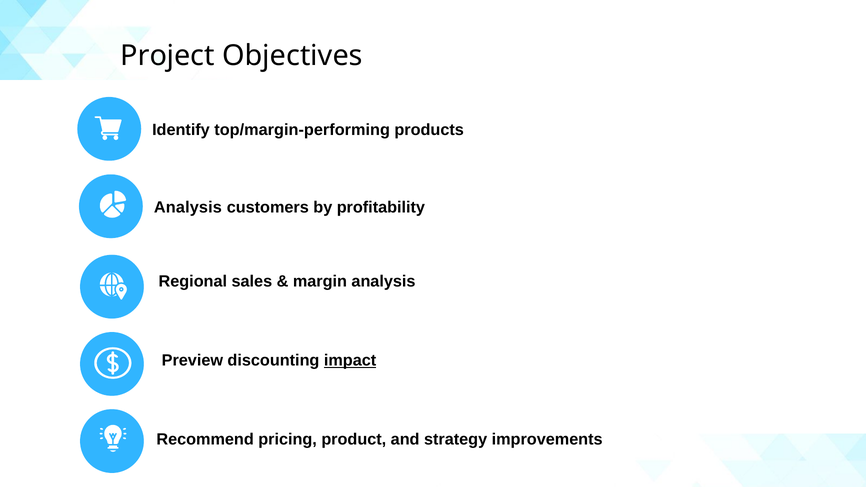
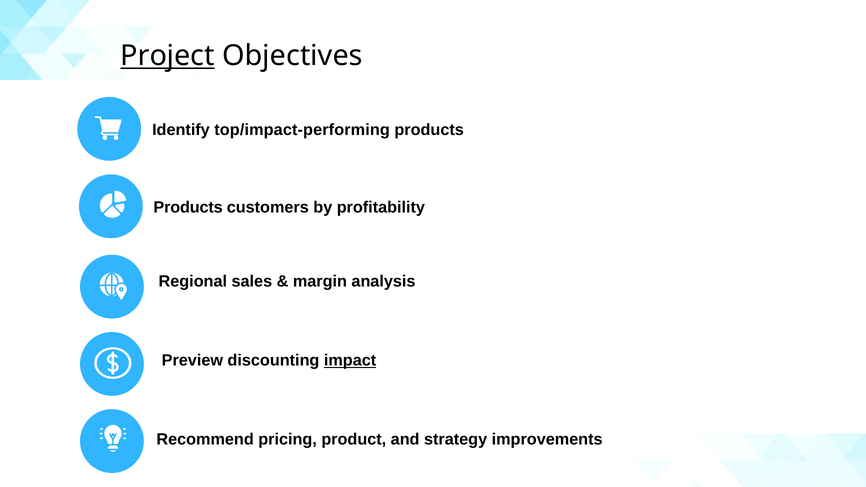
Project underline: none -> present (168, 56)
top/margin-performing: top/margin-performing -> top/impact-performing (302, 130)
Analysis: Analysis -> Products (188, 207)
